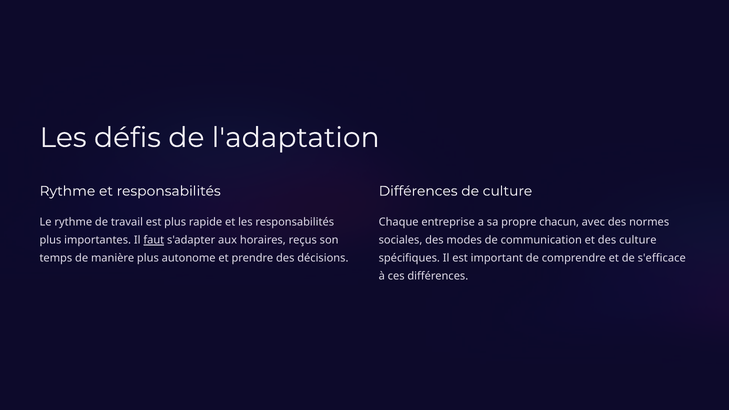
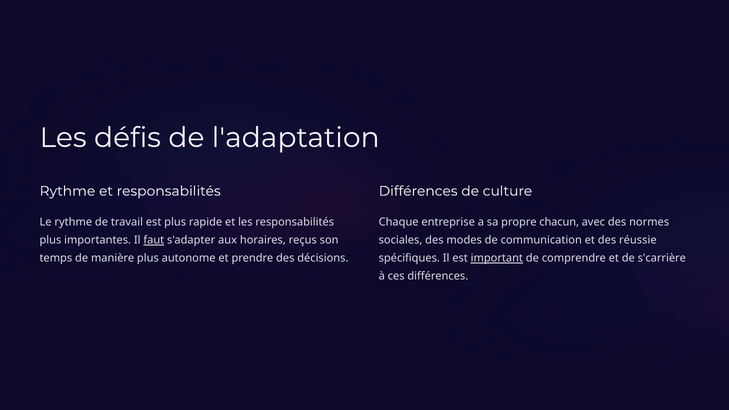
des culture: culture -> réussie (638, 240)
important underline: none -> present (497, 258)
s'efficace: s'efficace -> s'carrière (662, 258)
